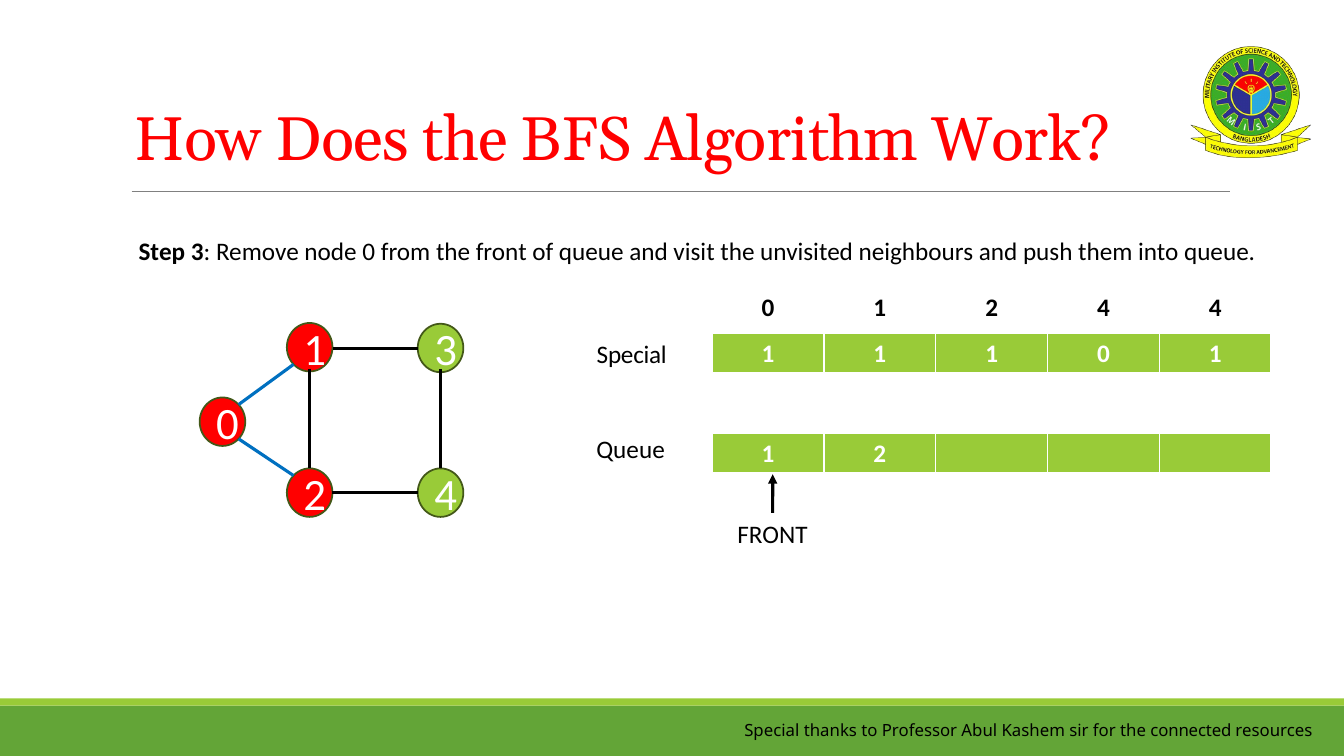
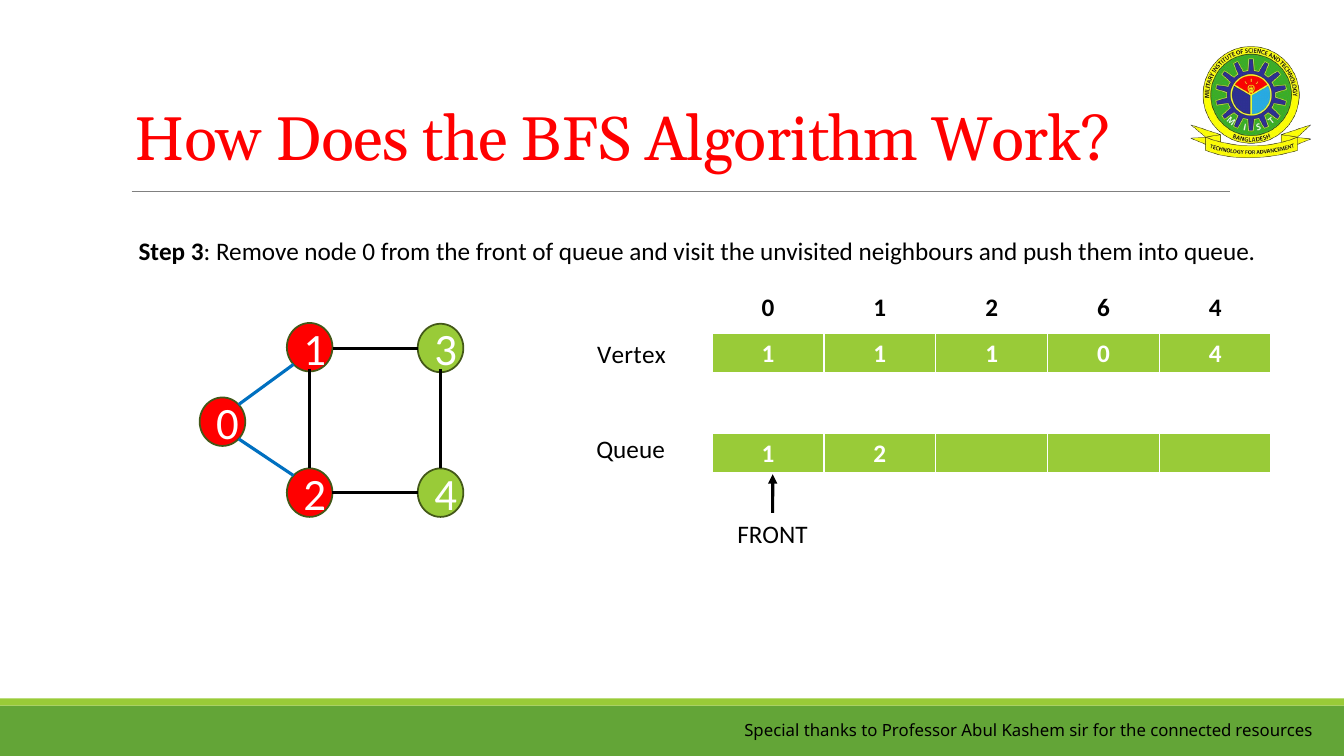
2 4: 4 -> 6 (1103, 308)
1 0 1: 1 -> 4 (1215, 354)
Special: Special -> Vertex (631, 355)
